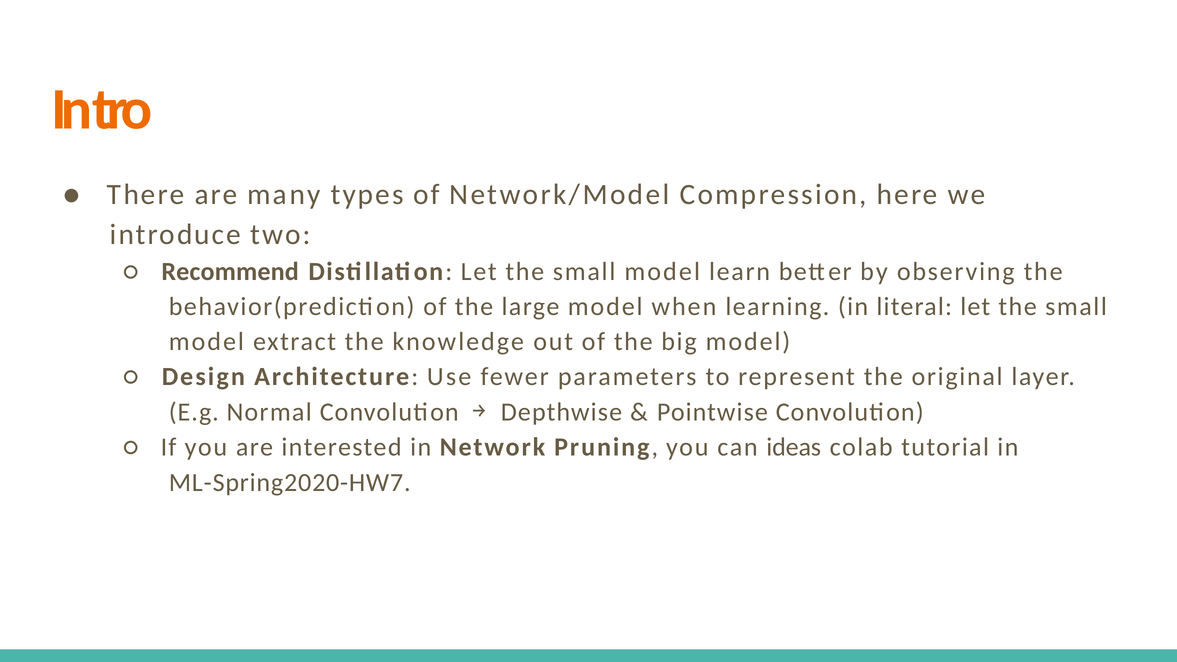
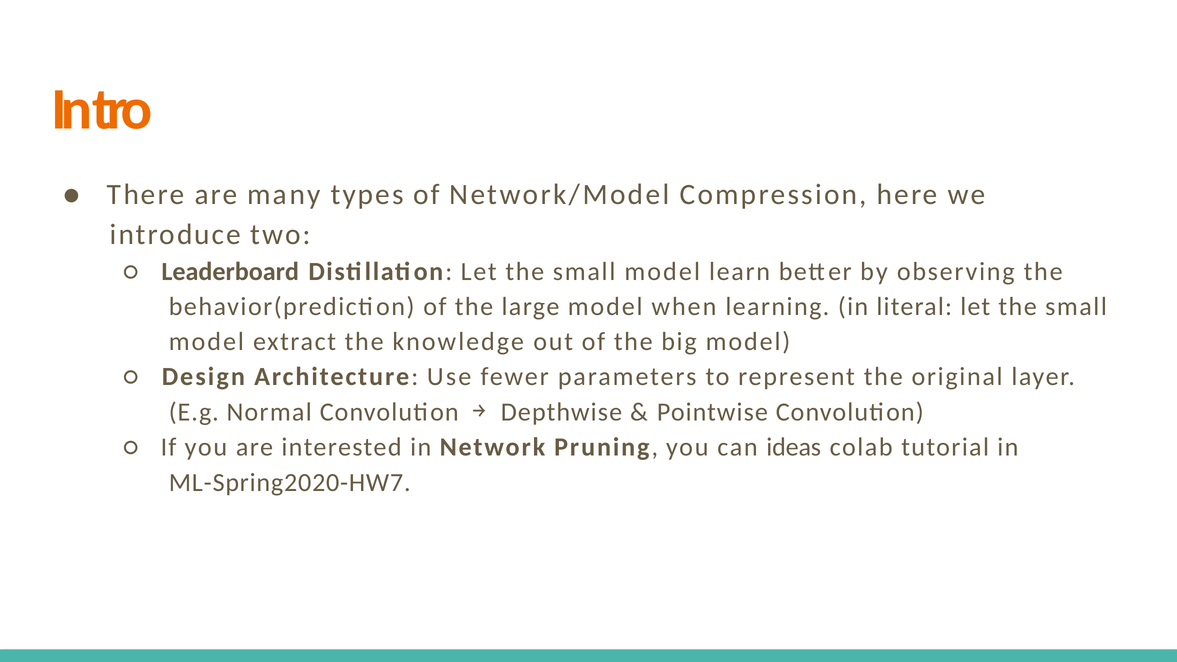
Recommend: Recommend -> Leaderboard (230, 271)
